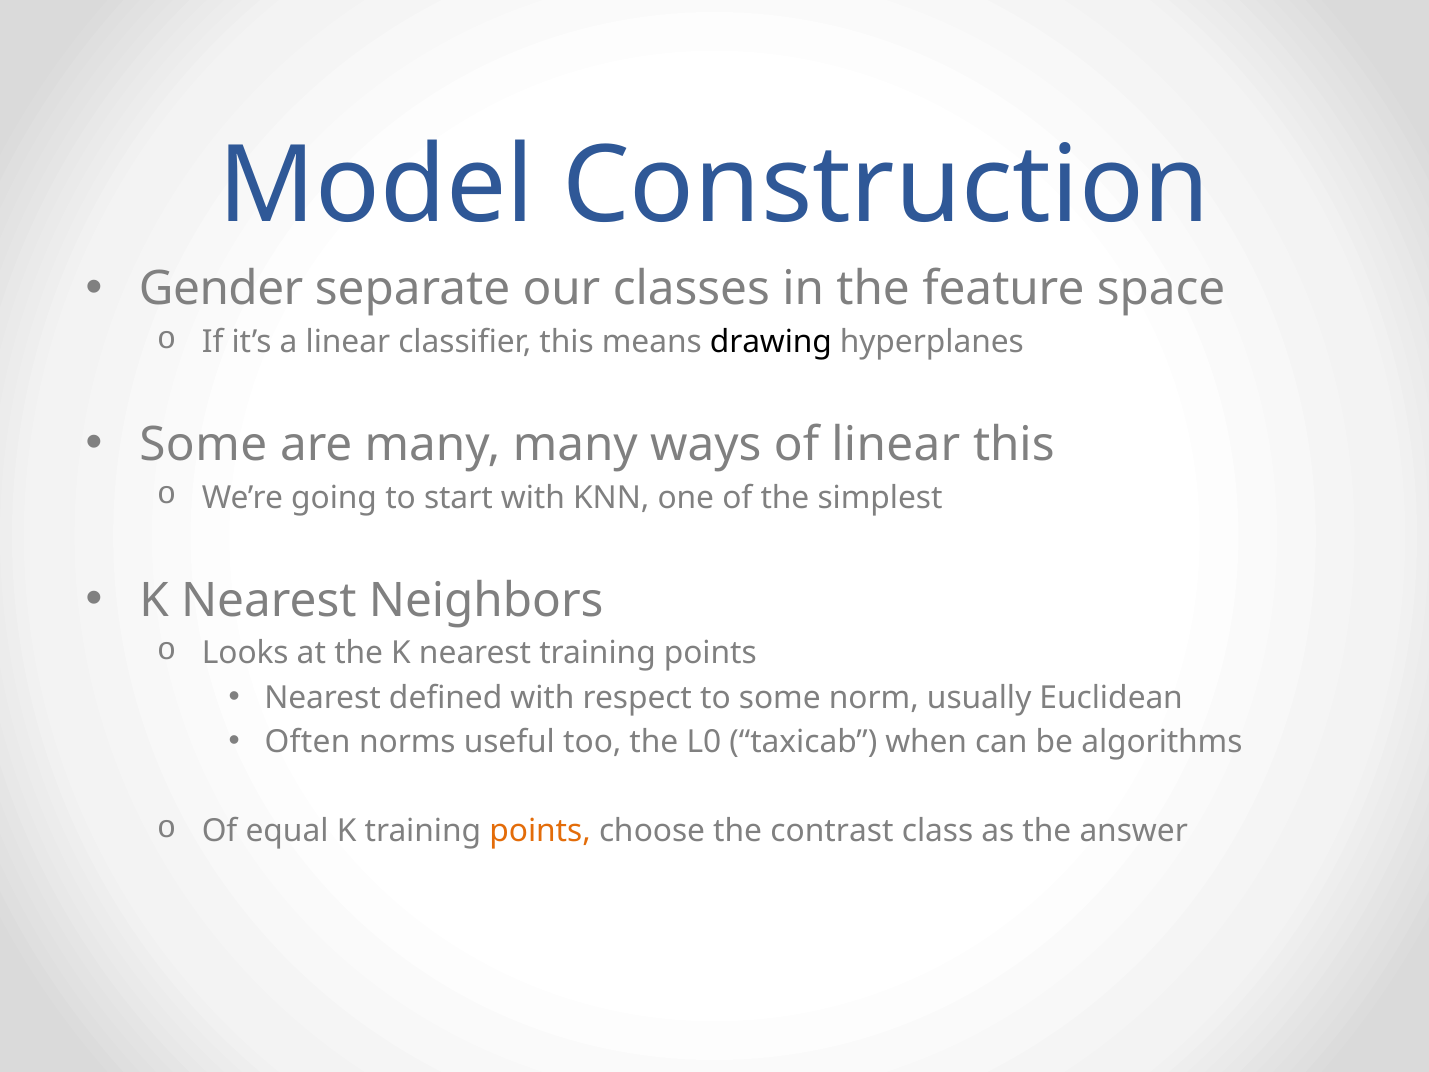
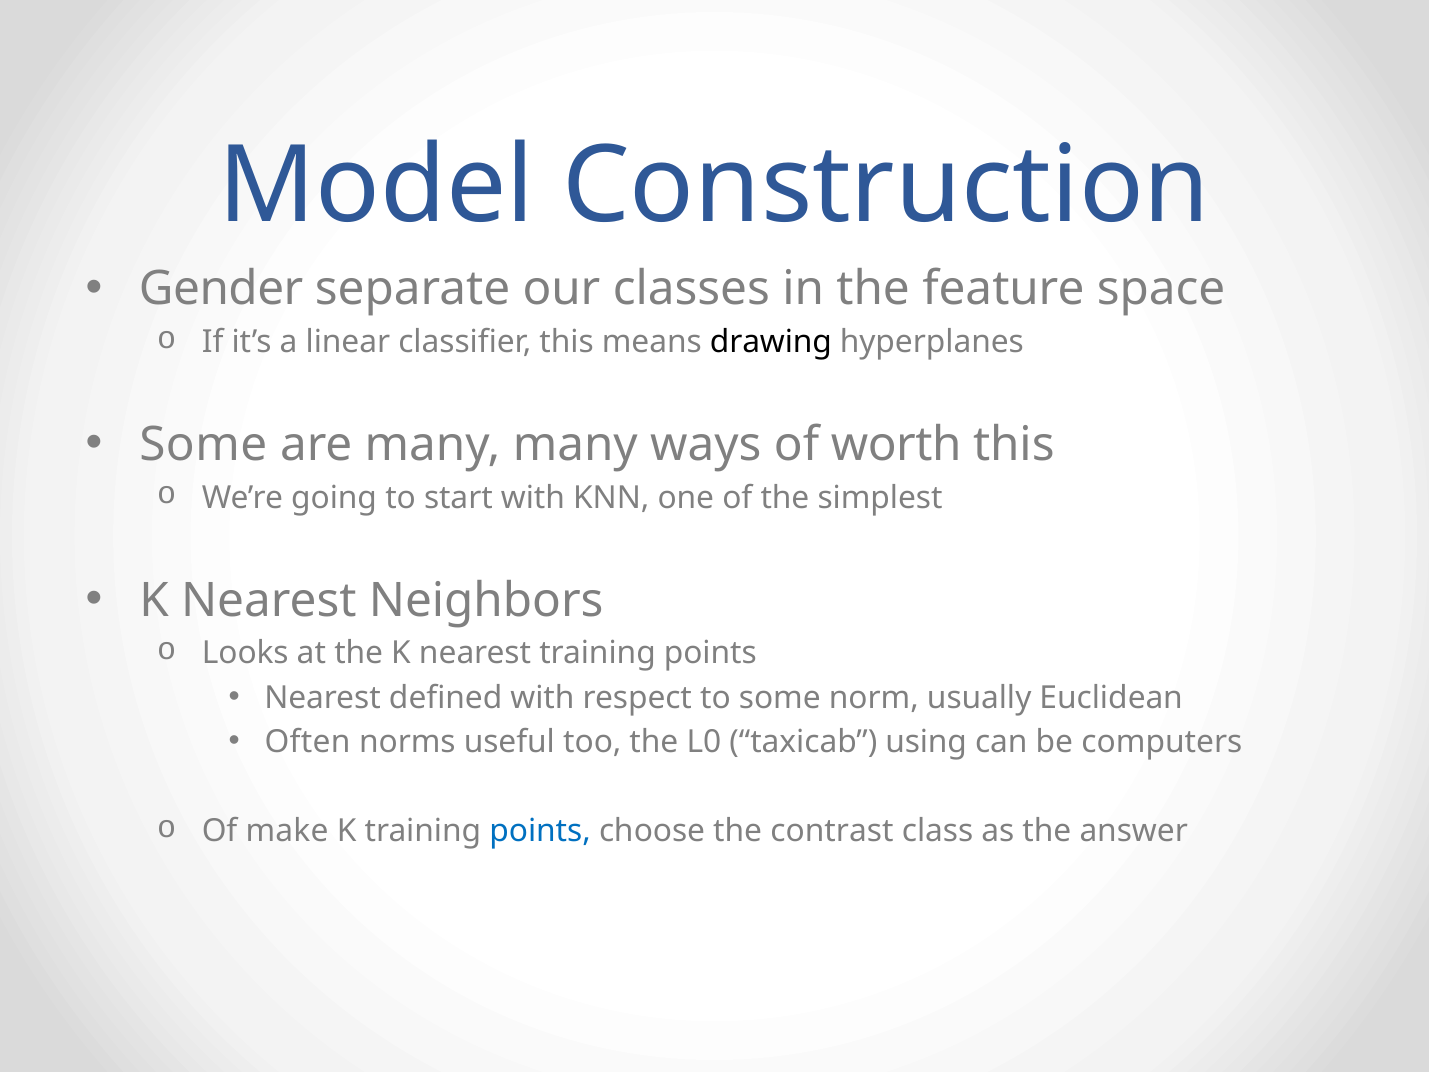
of linear: linear -> worth (896, 445)
when: when -> using (926, 742)
algorithms: algorithms -> computers (1162, 742)
equal: equal -> make (287, 831)
points colour: orange -> blue (540, 831)
